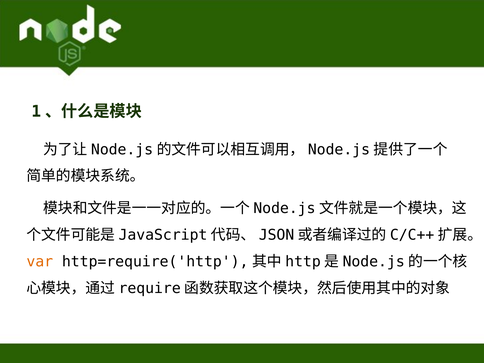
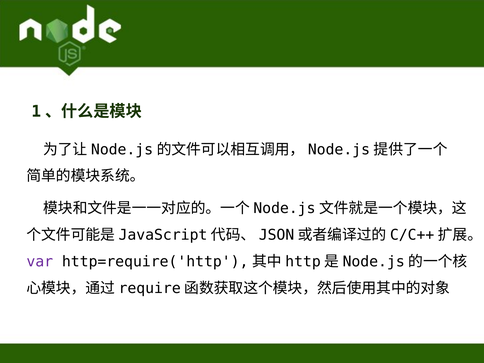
var colour: orange -> purple (40, 262)
